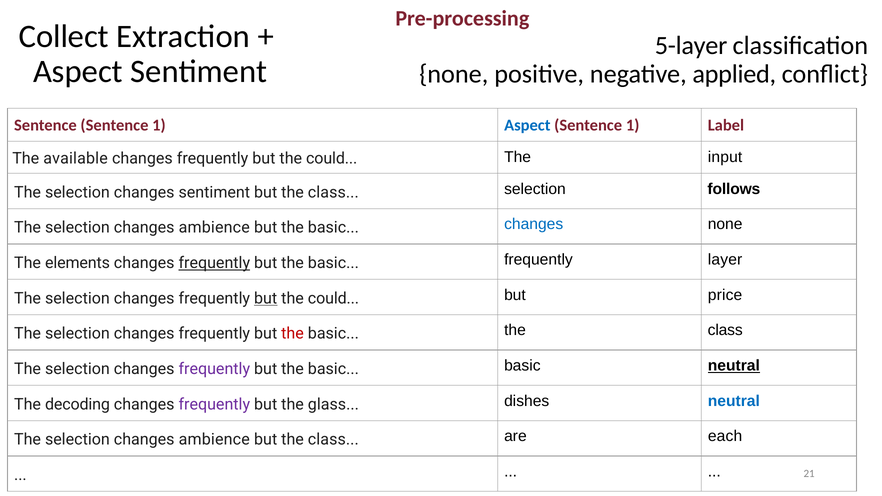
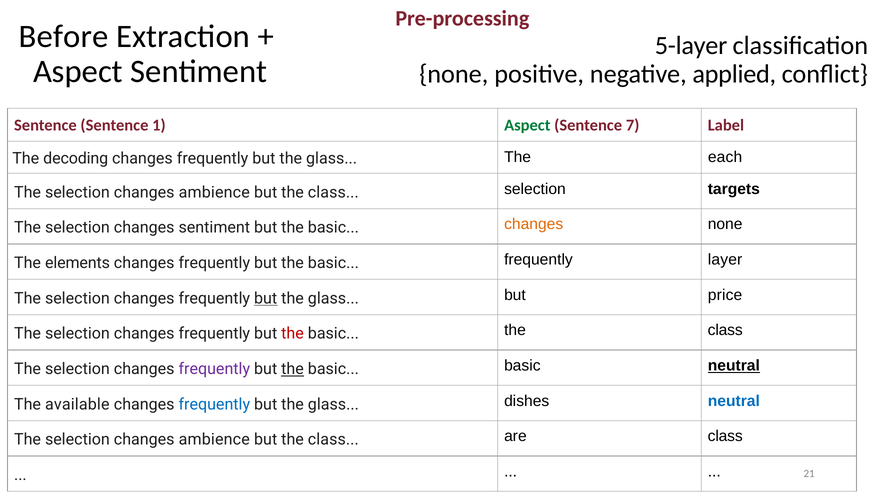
Collect: Collect -> Before (64, 36)
Aspect colour: blue -> green (527, 125)
1: 1 -> 7 (633, 125)
available: available -> decoding (76, 159)
could: could -> glass (332, 159)
input: input -> each (725, 157)
sentiment: sentiment -> ambience (214, 192)
follows: follows -> targets (734, 189)
ambience: ambience -> sentiment (214, 228)
changes colour: blue -> orange (534, 224)
frequently underline: present -> none (214, 263)
could: could -> glass (333, 298)
the underline: none -> present (293, 369)
decoding: decoding -> available (77, 404)
frequently colour: purple -> blue (214, 404)
are each: each -> class (725, 436)
